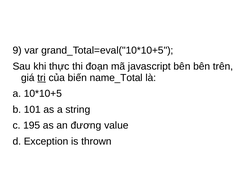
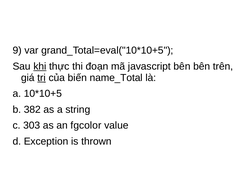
khi underline: none -> present (40, 66)
101: 101 -> 382 (32, 110)
195: 195 -> 303 (32, 126)
đương: đương -> fgcolor (86, 126)
